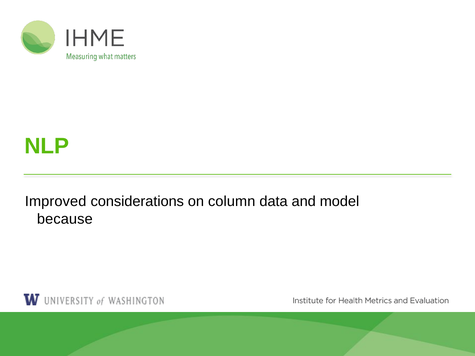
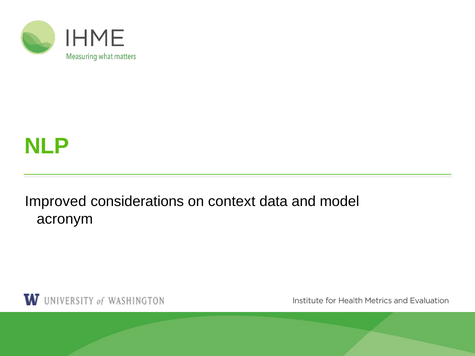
column: column -> context (232, 202)
because: because -> acronym (65, 219)
